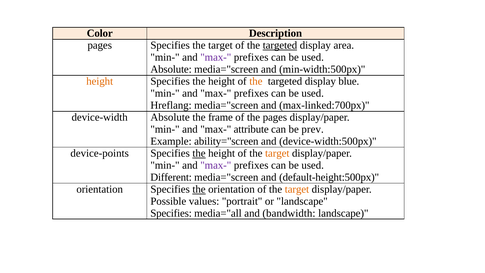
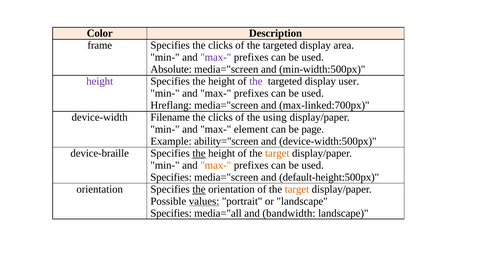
pages: pages -> frame (100, 45)
Specifies the target: target -> clicks (221, 45)
targeted underline: present -> none (280, 45)
height colour: orange -> purple (100, 81)
the colour: orange -> purple (256, 81)
blue: blue -> user (349, 81)
device-width Absolute: Absolute -> Filename (170, 117)
frame: frame -> clicks (221, 117)
the pages: pages -> using (275, 117)
attribute: attribute -> element (251, 129)
prev: prev -> page (313, 129)
device-points: device-points -> device-braille (100, 153)
max- colour: purple -> orange (216, 165)
Different: Different -> Specifies (171, 177)
values underline: none -> present (204, 201)
